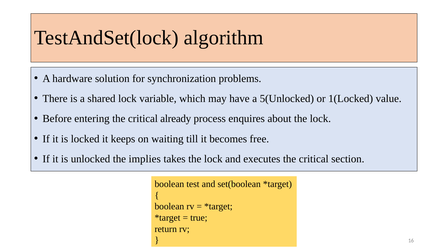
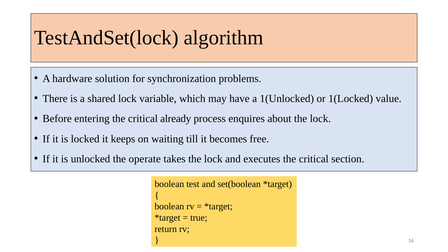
5(Unlocked: 5(Unlocked -> 1(Unlocked (287, 99)
implies: implies -> operate (145, 159)
